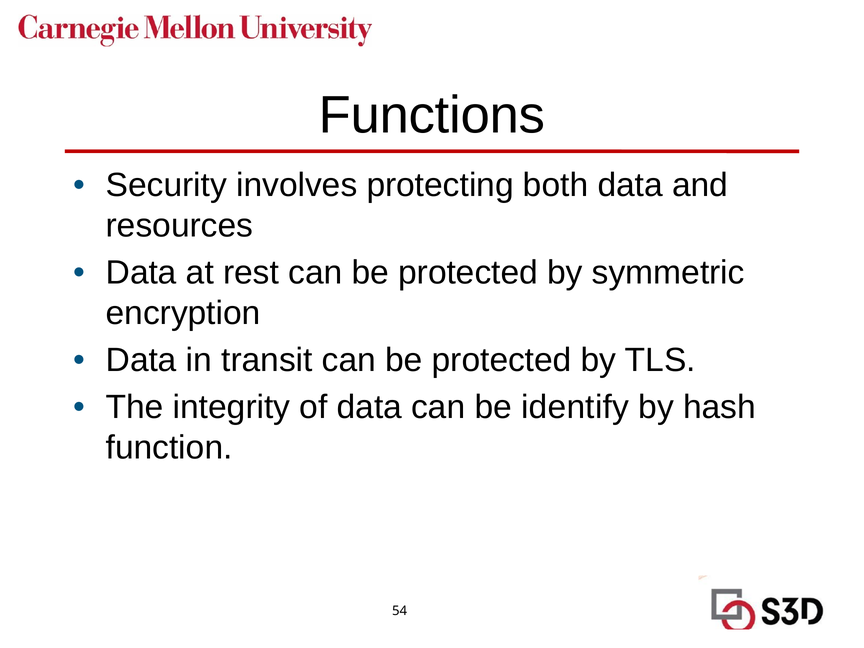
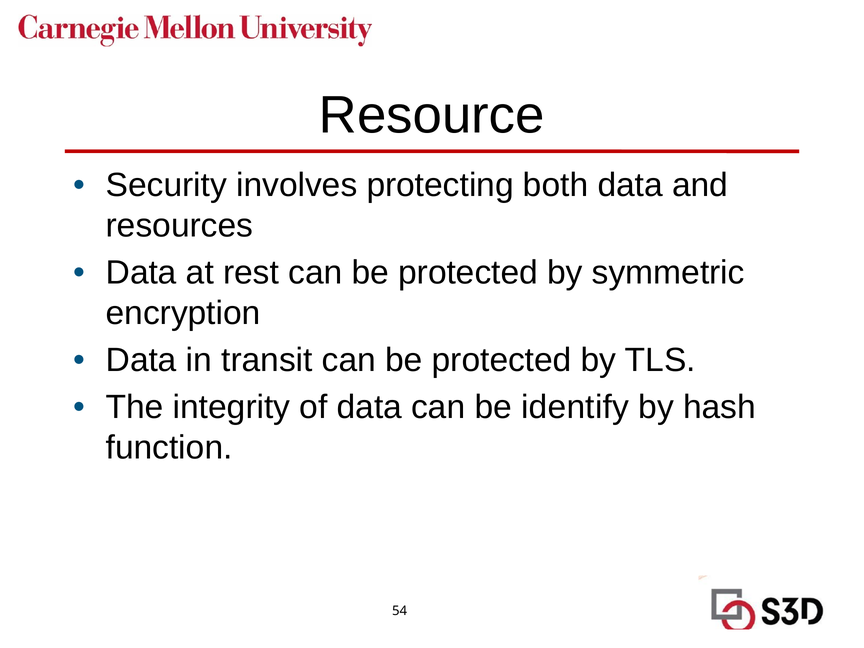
Functions: Functions -> Resource (432, 115)
